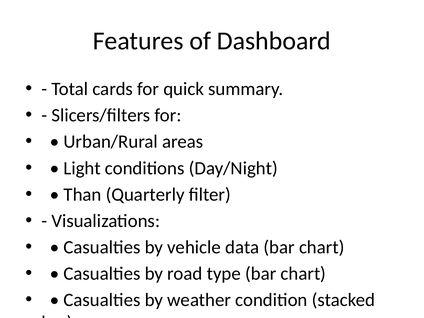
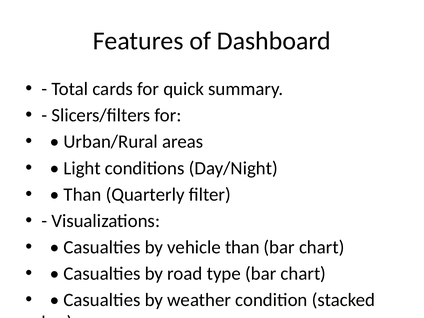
vehicle data: data -> than (242, 247)
